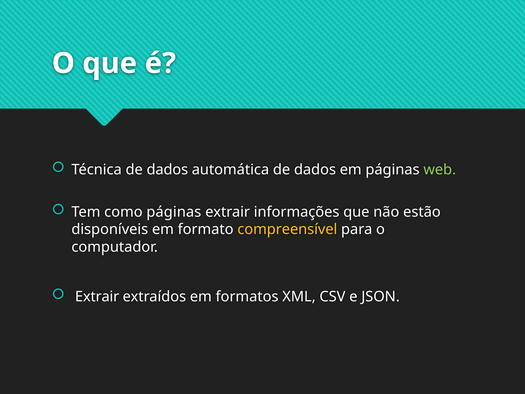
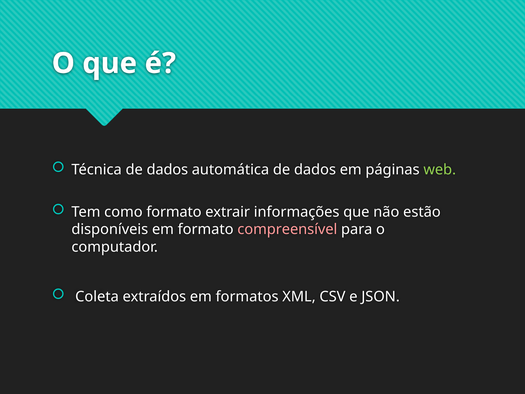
como páginas: páginas -> formato (174, 212)
compreensível colour: yellow -> pink (287, 229)
Extrair: Extrair -> Coleta (97, 296)
